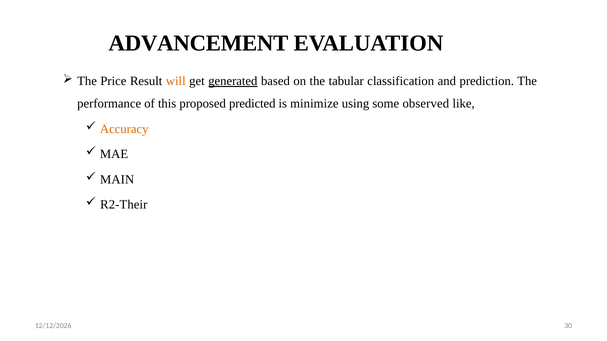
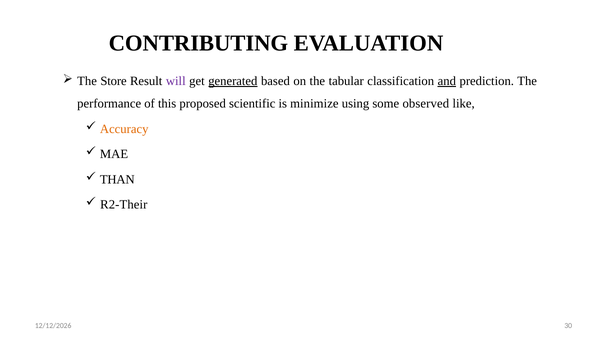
ADVANCEMENT: ADVANCEMENT -> CONTRIBUTING (198, 43)
Price: Price -> Store (114, 81)
will colour: orange -> purple (176, 81)
and underline: none -> present (447, 81)
predicted: predicted -> scientific (252, 104)
MAIN: MAIN -> THAN (117, 180)
